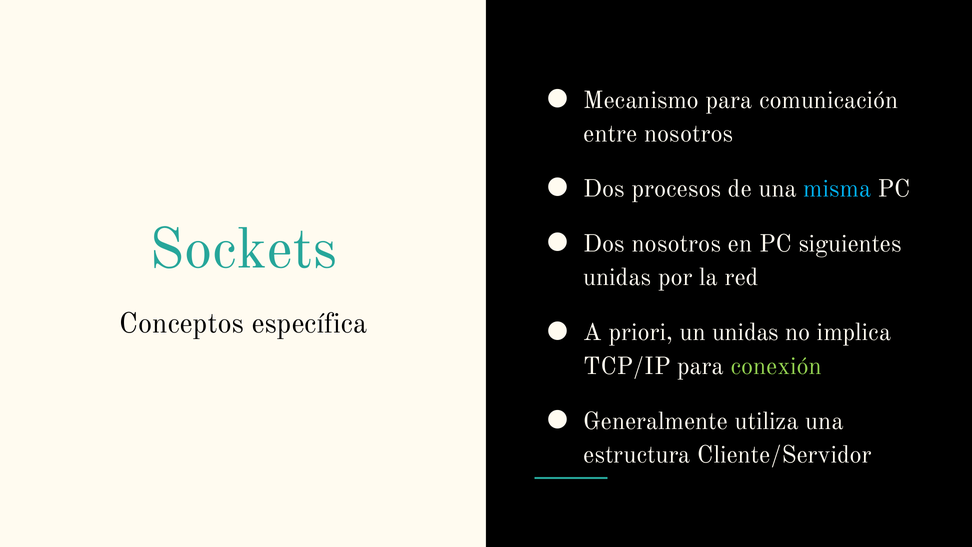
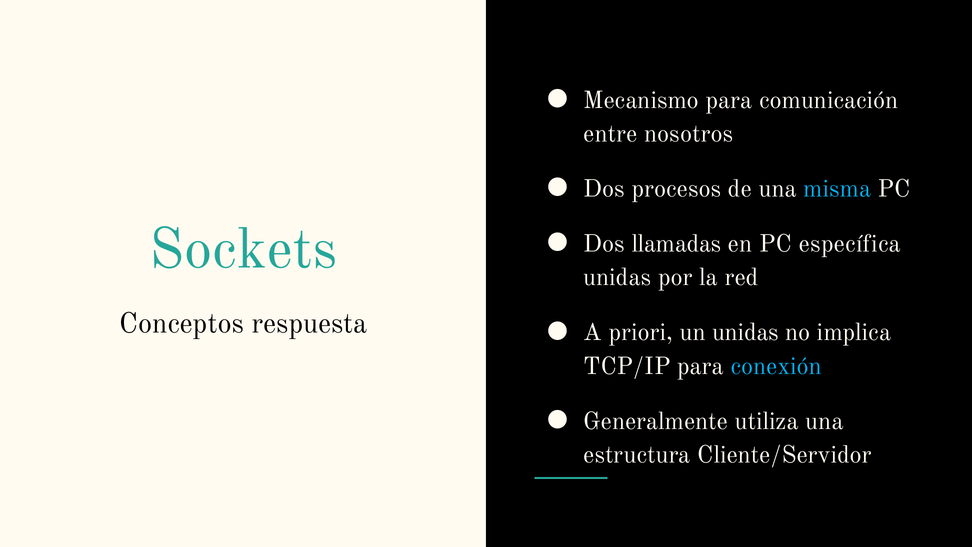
Dos nosotros: nosotros -> llamadas (677, 244)
siguientes: siguientes -> específica (850, 244)
específica: específica -> respuesta (309, 323)
conexión colour: light green -> light blue (776, 366)
